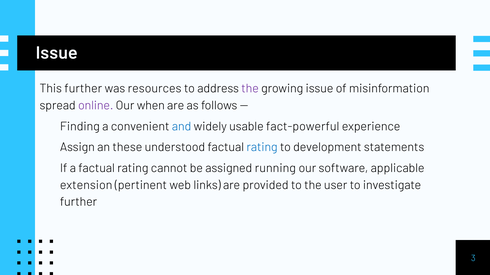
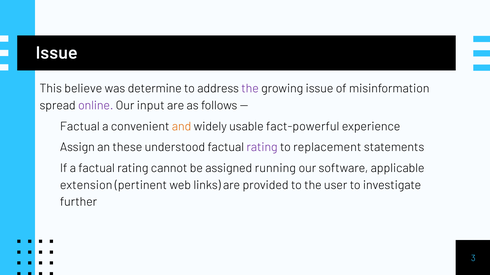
This further: further -> believe (83, 89)
resources: resources -> determine (155, 89)
when: when -> input (151, 106)
Finding: Finding -> Factual (80, 127)
and colour: blue -> orange (182, 127)
rating colour: blue -> purple (262, 148)
development: development -> replacement (327, 148)
